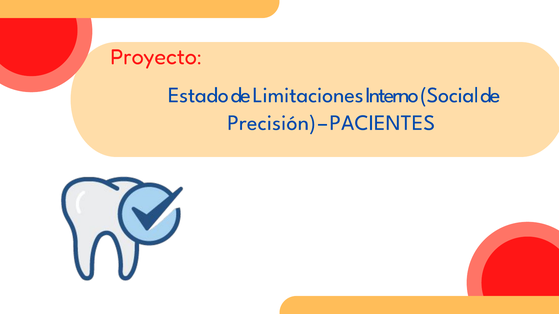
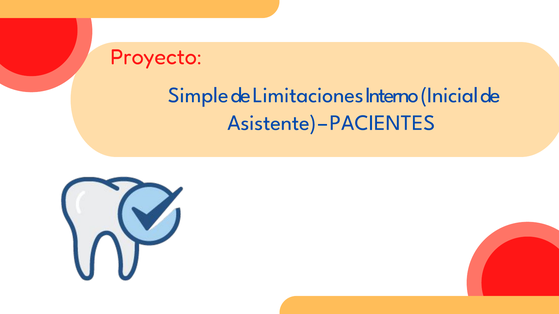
Estado: Estado -> Simple (198, 95)
Social: Social -> Inicial (449, 95)
Precisión: Precisión -> Asistente (272, 123)
